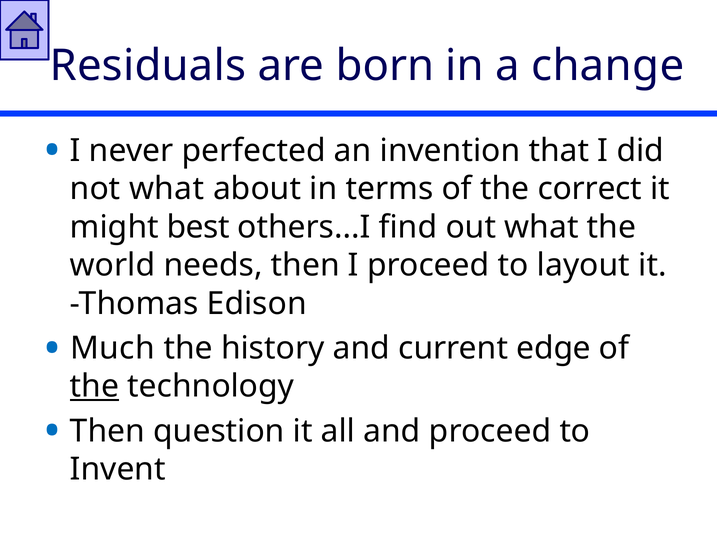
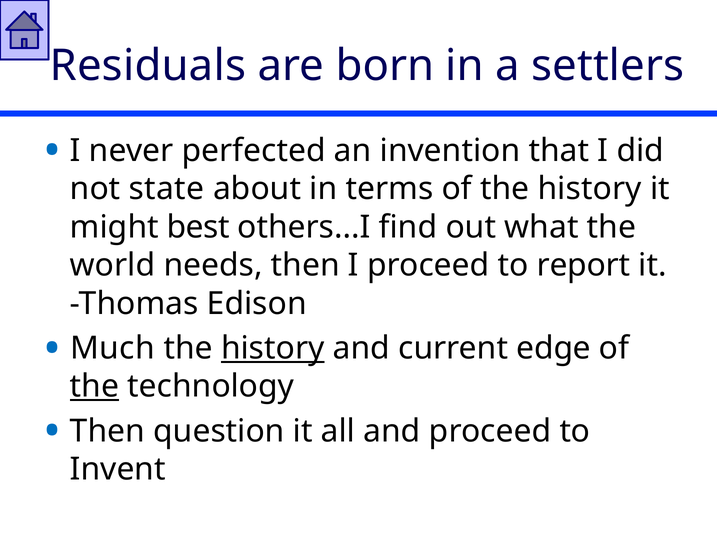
change: change -> settlers (608, 66)
not what: what -> state (167, 189)
of the correct: correct -> history (590, 189)
layout: layout -> report (584, 265)
history underline: none -> present (273, 348)
